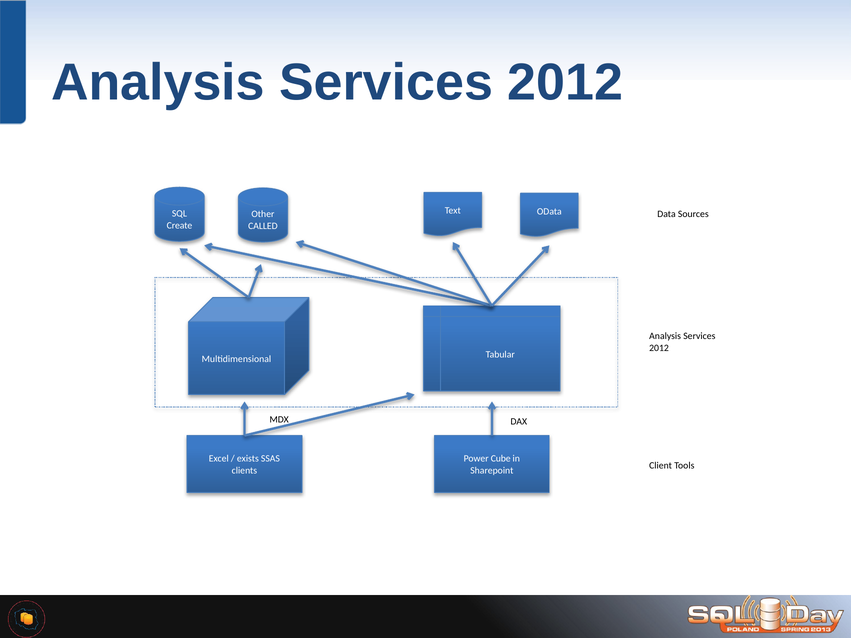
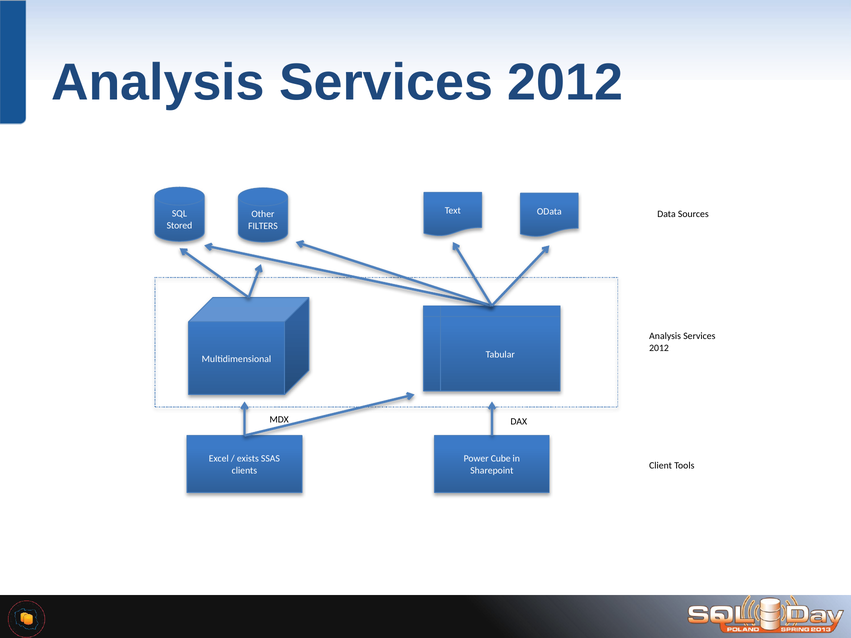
Create: Create -> Stored (180, 225)
CALLED: CALLED -> FILTERS (263, 226)
